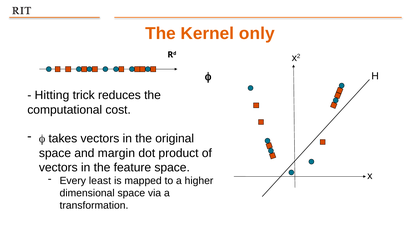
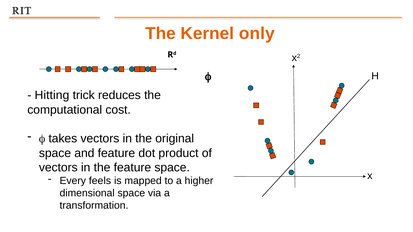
and margin: margin -> feature (116, 153)
least: least -> feels (100, 181)
